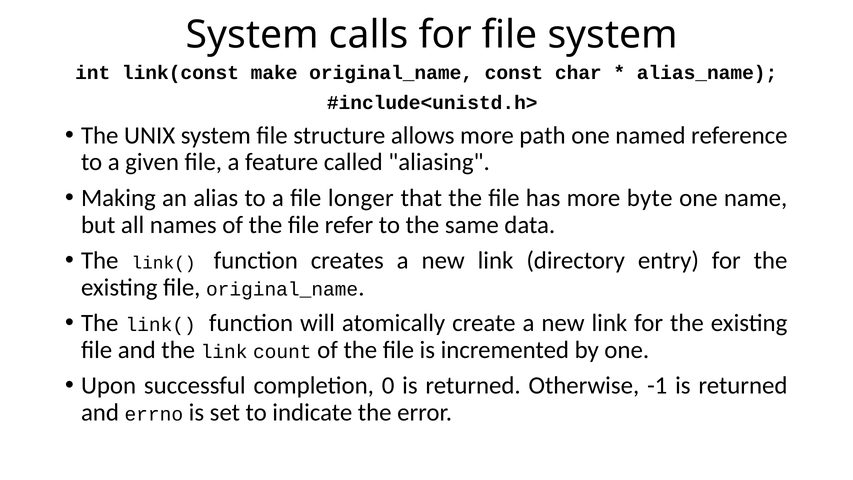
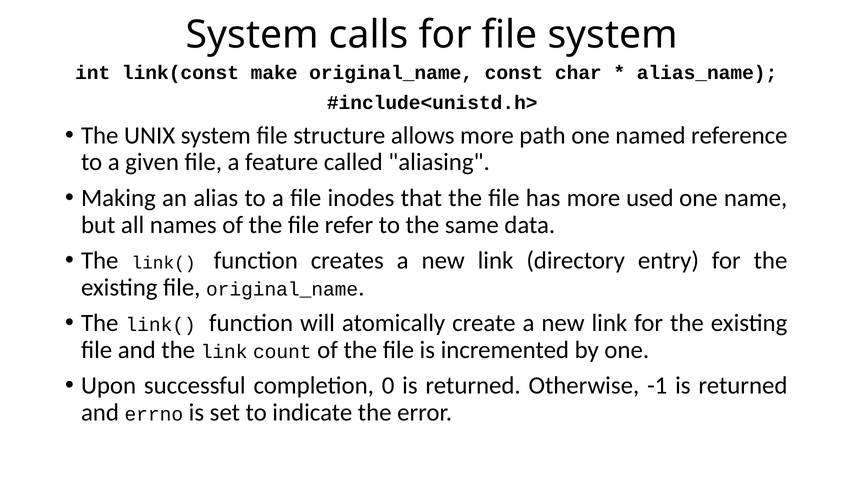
longer: longer -> inodes (361, 198)
byte: byte -> used (650, 198)
